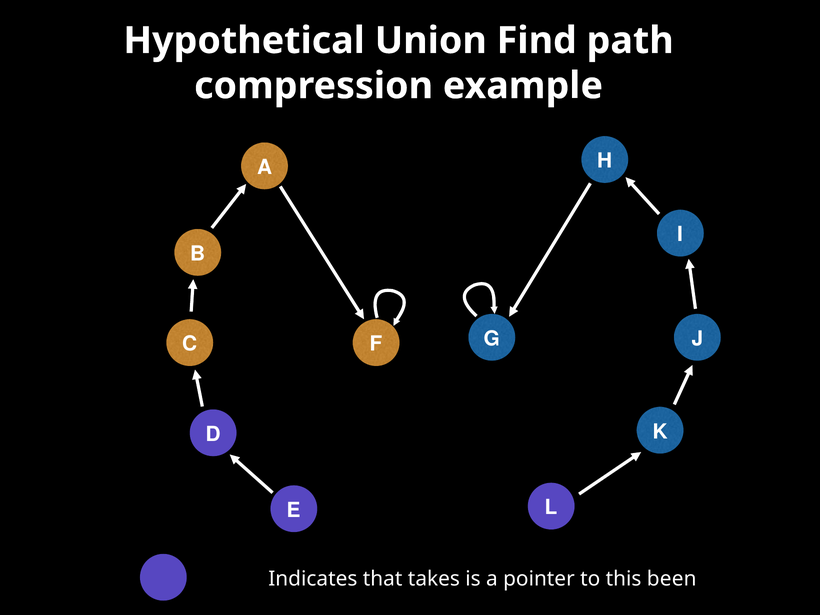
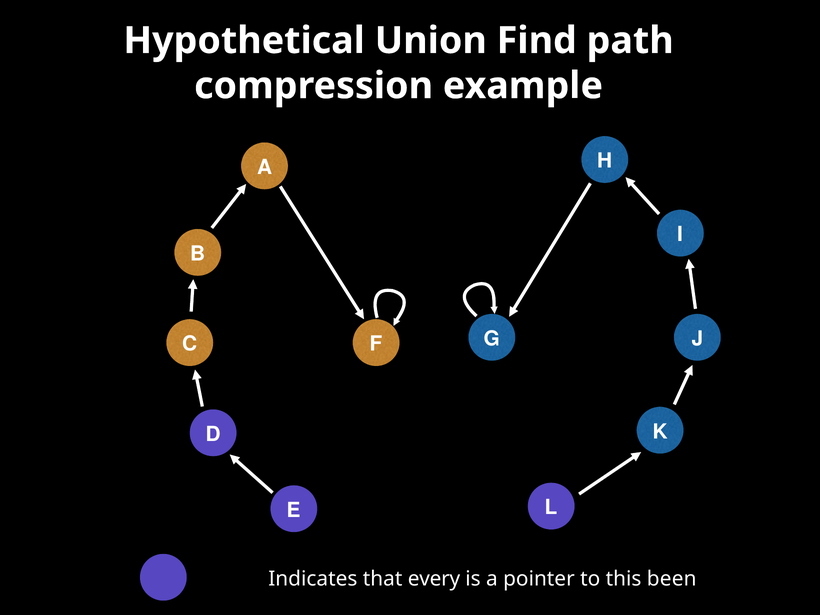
takes: takes -> every (434, 579)
